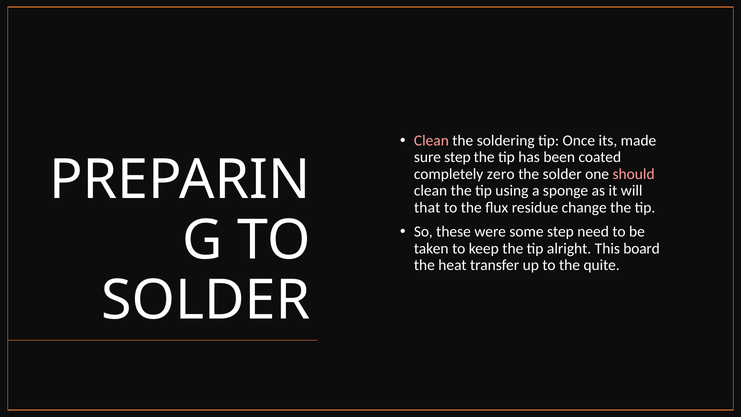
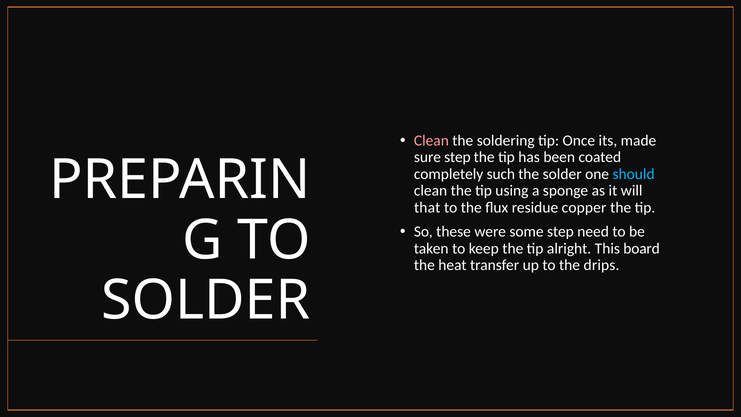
zero: zero -> such (501, 174)
should colour: pink -> light blue (634, 174)
change: change -> copper (584, 207)
quite: quite -> drips (602, 265)
